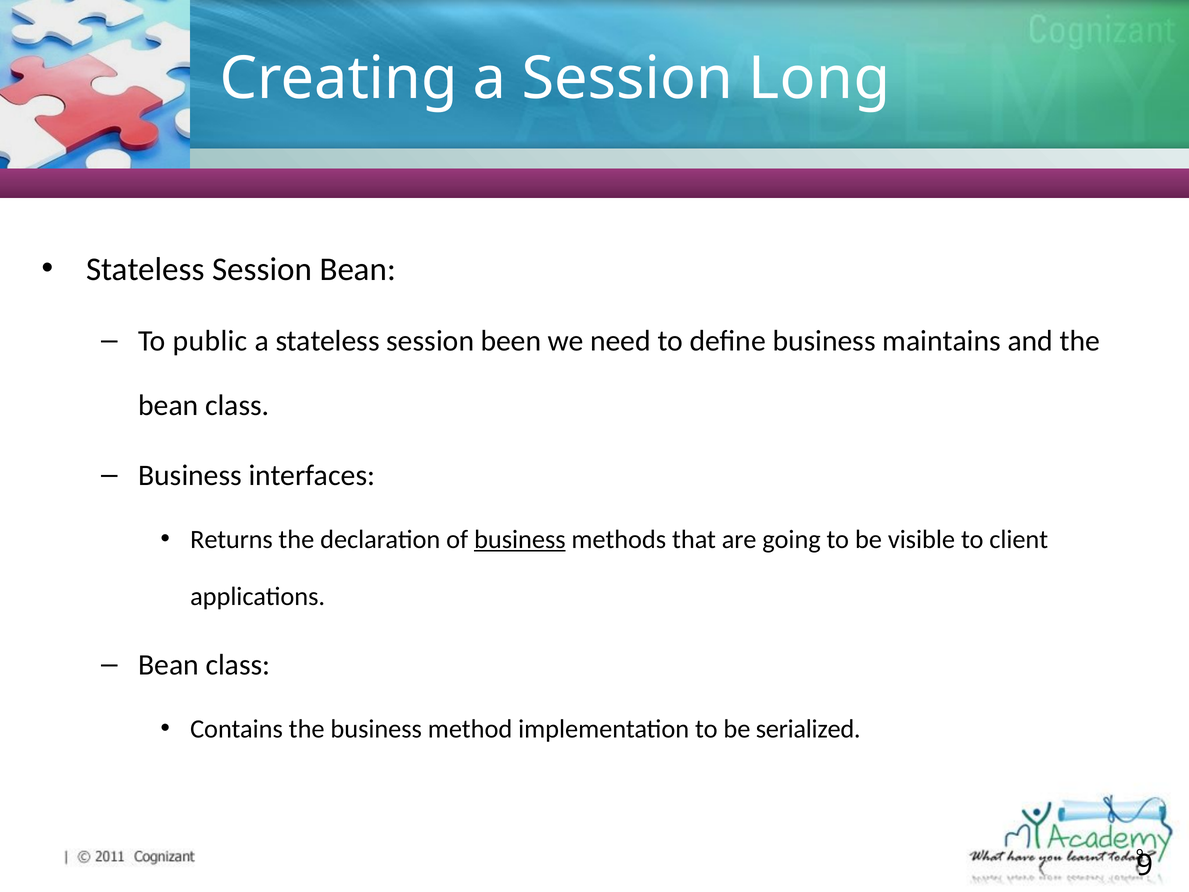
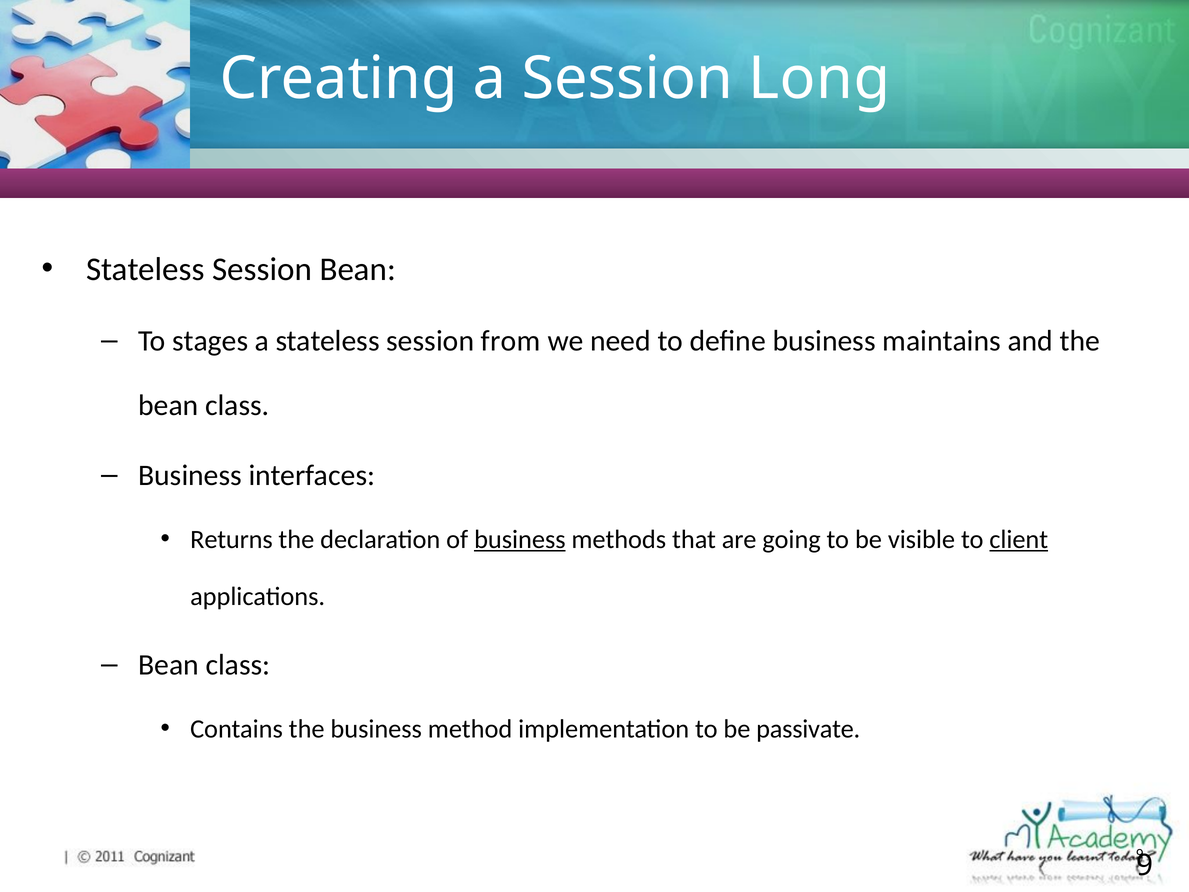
public: public -> stages (210, 341)
been: been -> from (511, 341)
client underline: none -> present (1019, 539)
serialized: serialized -> passivate (808, 729)
